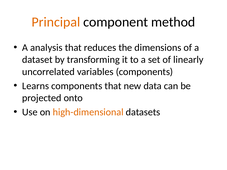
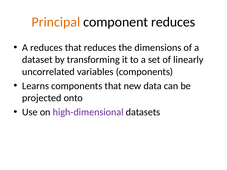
component method: method -> reduces (173, 22)
A analysis: analysis -> reduces (46, 48)
high-dimensional colour: orange -> purple (88, 112)
